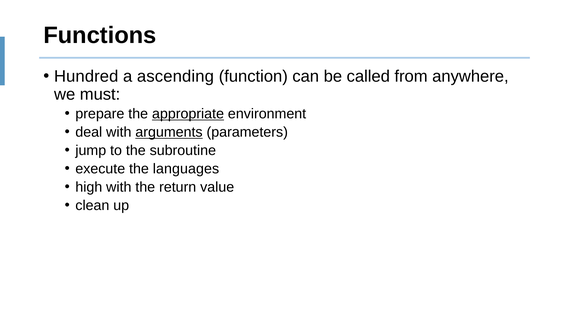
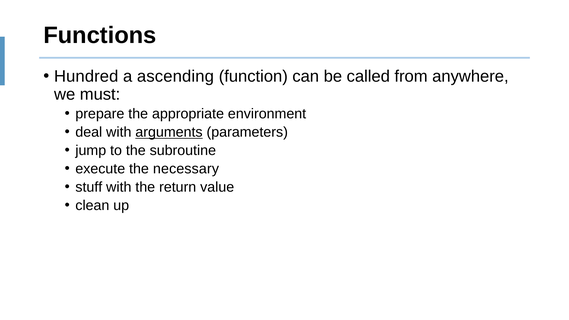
appropriate underline: present -> none (188, 114)
languages: languages -> necessary (186, 169)
high: high -> stuff (89, 187)
